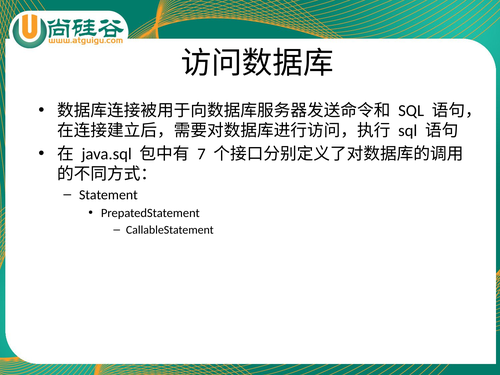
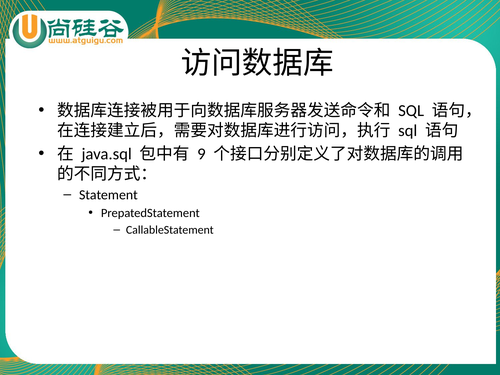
7: 7 -> 9 (201, 154)
